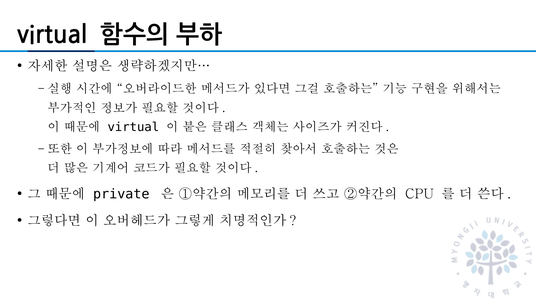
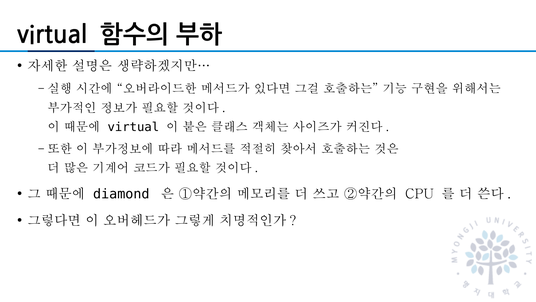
private: private -> diamond (121, 194)
